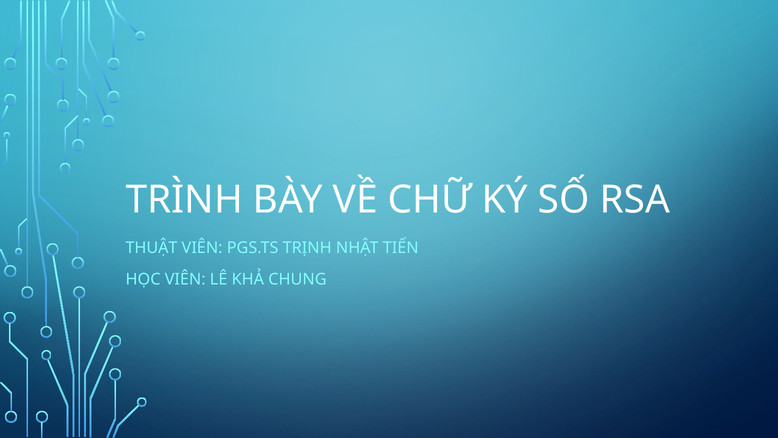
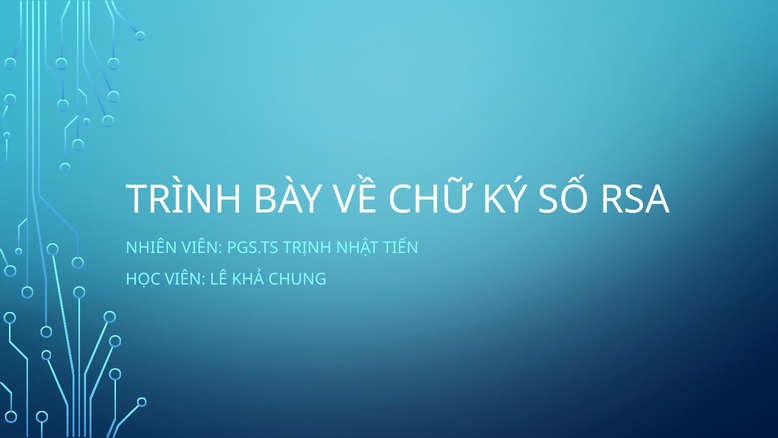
THUẬT: THUẬT -> NHIÊN (151, 248)
